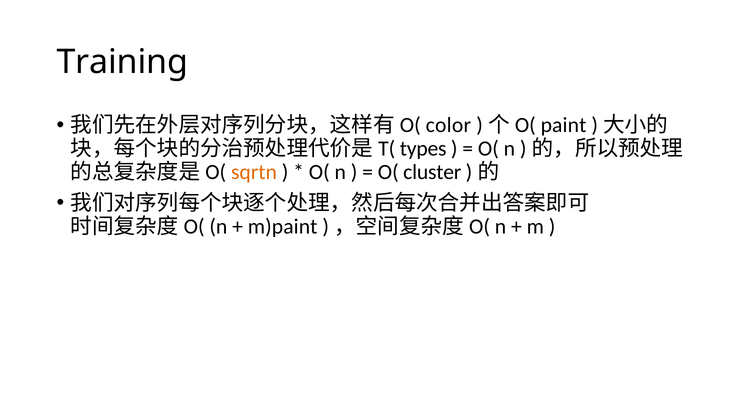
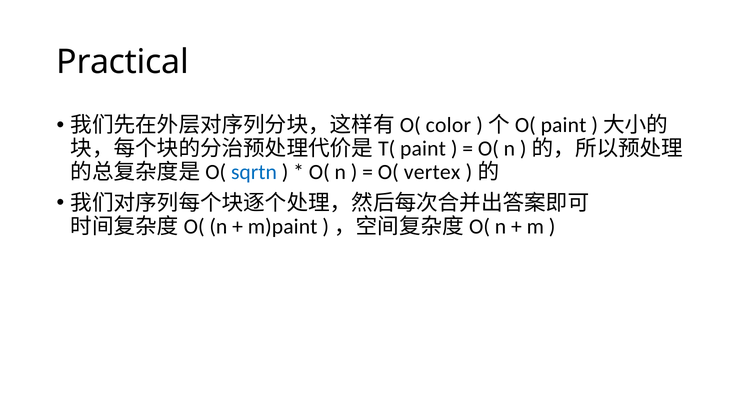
Training: Training -> Practical (123, 62)
types: types -> paint (423, 149)
sqrtn colour: orange -> blue (254, 172)
cluster: cluster -> vertex (432, 172)
